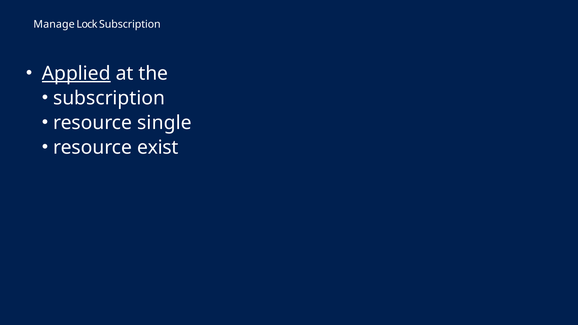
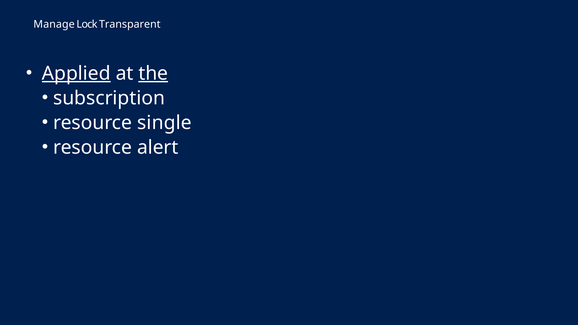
Lock Subscription: Subscription -> Transparent (130, 24)
the underline: none -> present (153, 73)
exist: exist -> alert (158, 147)
